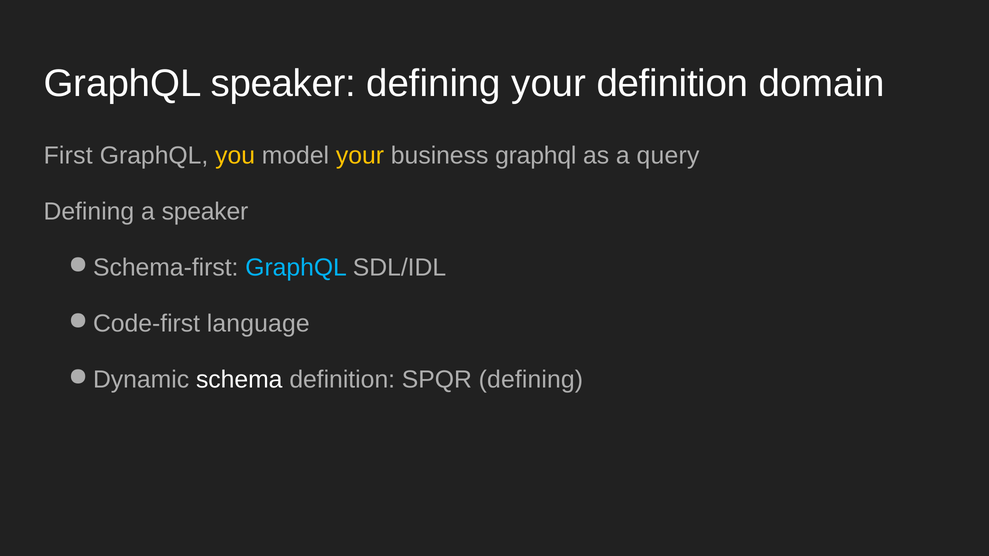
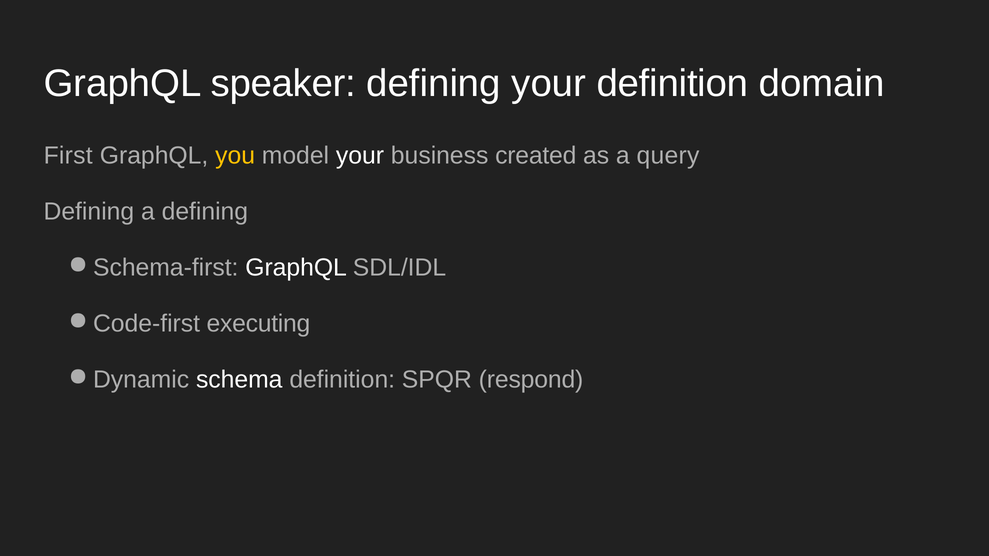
your colour: yellow -> white (360, 156)
business graphql: graphql -> created (536, 156)
a speaker: speaker -> defining (205, 212)
GraphQL colour: light blue -> white (296, 268)
language: language -> executing (258, 324)
SPQR defining: defining -> respond (531, 380)
